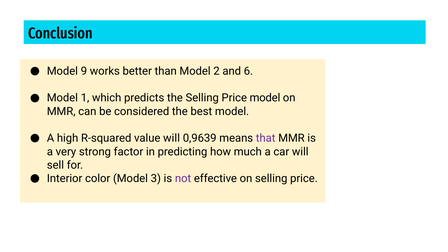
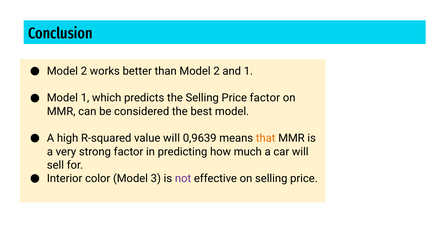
9: 9 -> 2 (84, 71)
and 6: 6 -> 1 (248, 71)
Price model: model -> factor (265, 98)
that colour: purple -> orange (266, 138)
